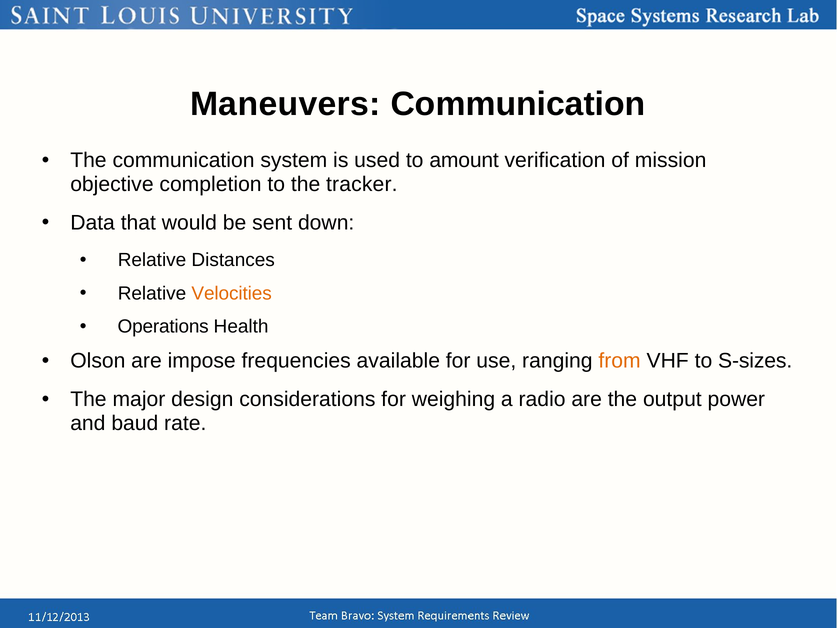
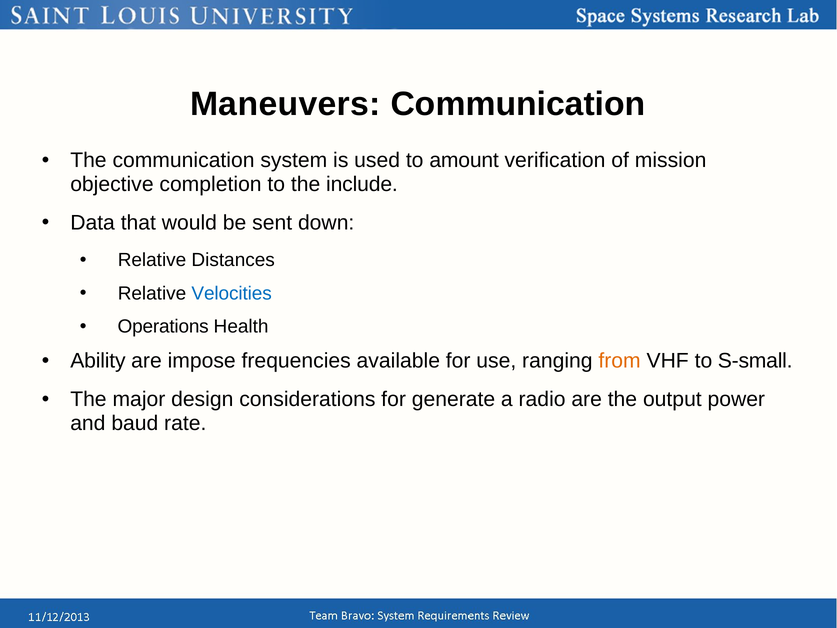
tracker: tracker -> include (362, 184)
Velocities colour: orange -> blue (232, 293)
Olson: Olson -> Ability (98, 361)
S-sizes: S-sizes -> S-small (755, 361)
weighing: weighing -> generate (453, 400)
